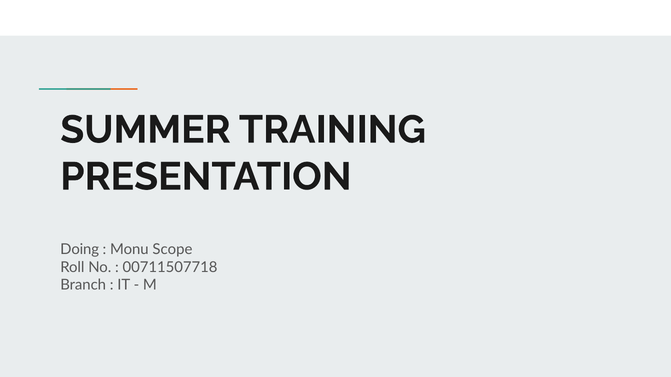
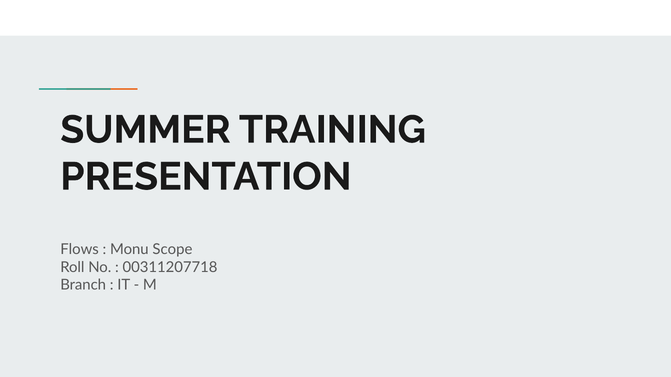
Doing: Doing -> Flows (80, 250)
00711507718: 00711507718 -> 00311207718 (170, 267)
